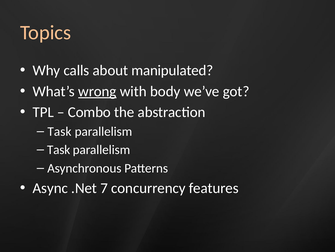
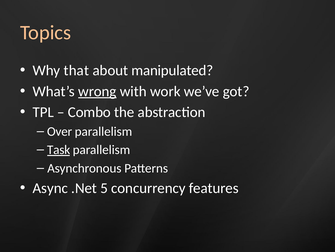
calls: calls -> that (76, 70)
body: body -> work (165, 91)
Task: Task -> Over (60, 131)
Task underline: none -> present (59, 149)
7: 7 -> 5 (104, 188)
